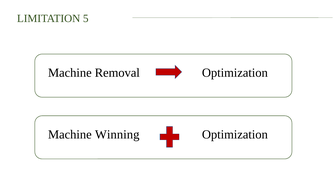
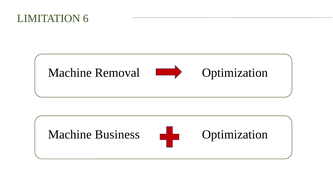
5: 5 -> 6 (86, 19)
Winning: Winning -> Business (117, 135)
